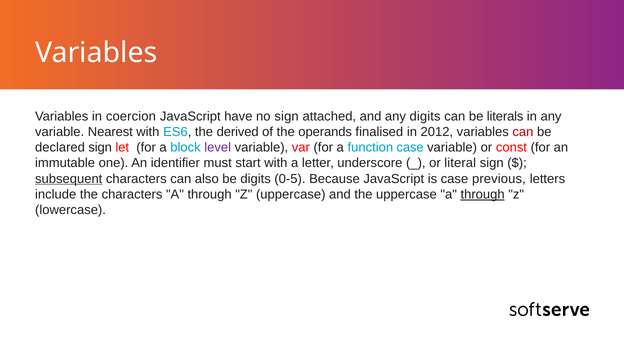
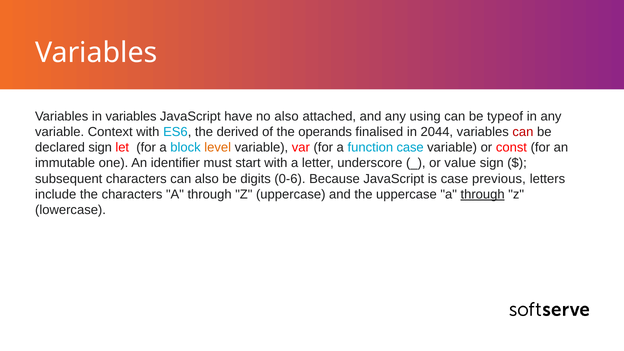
in coercion: coercion -> variables (131, 116)
no sign: sign -> also (287, 116)
any digits: digits -> using (425, 116)
literals: literals -> typeof (505, 116)
Nearest: Nearest -> Context (110, 132)
2012: 2012 -> 2044 (437, 132)
level colour: purple -> orange (218, 148)
literal: literal -> value (460, 163)
subsequent underline: present -> none (69, 179)
0-5: 0-5 -> 0-6 (290, 179)
